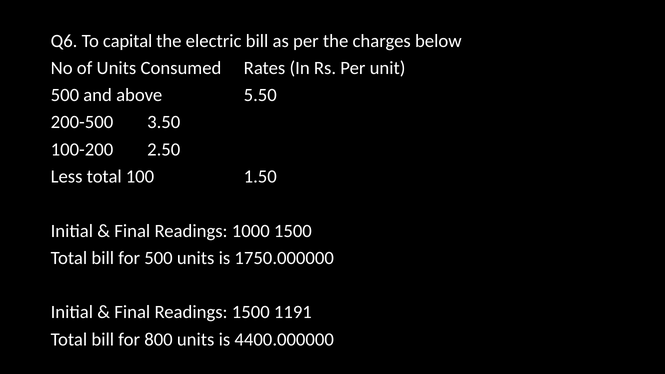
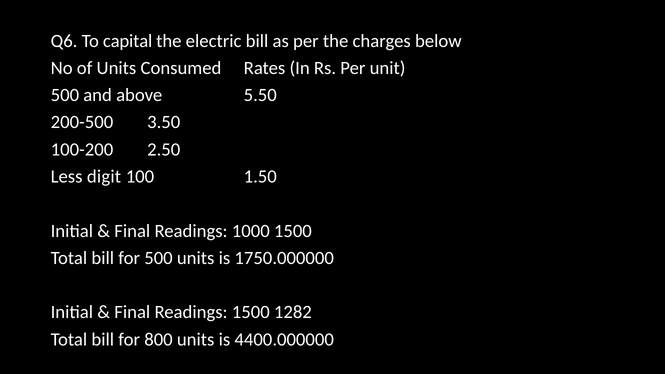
Less total: total -> digit (104, 177)
1191: 1191 -> 1282 (293, 312)
